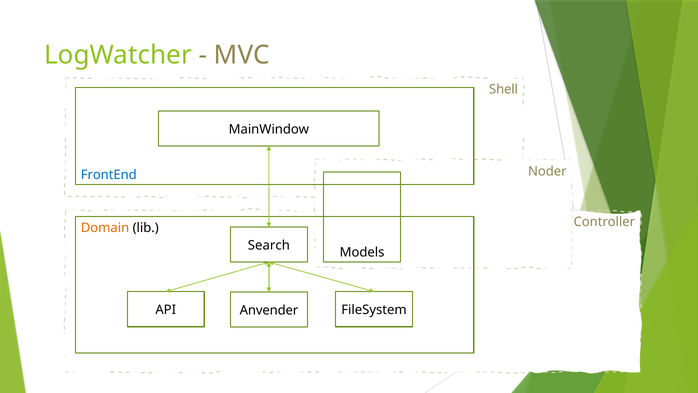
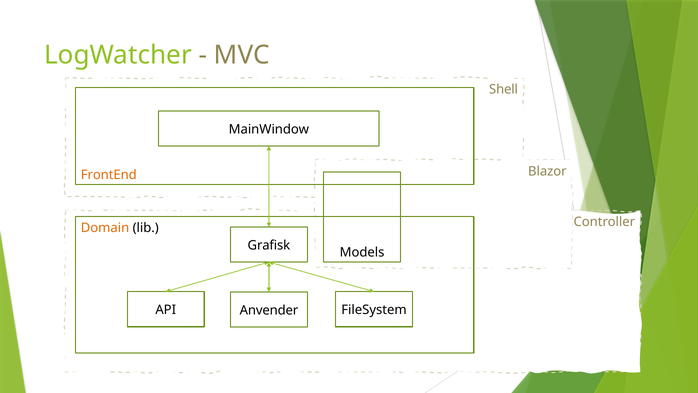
Noder: Noder -> Blazor (547, 171)
FrontEnd colour: blue -> orange (109, 175)
Search: Search -> Grafisk (269, 245)
